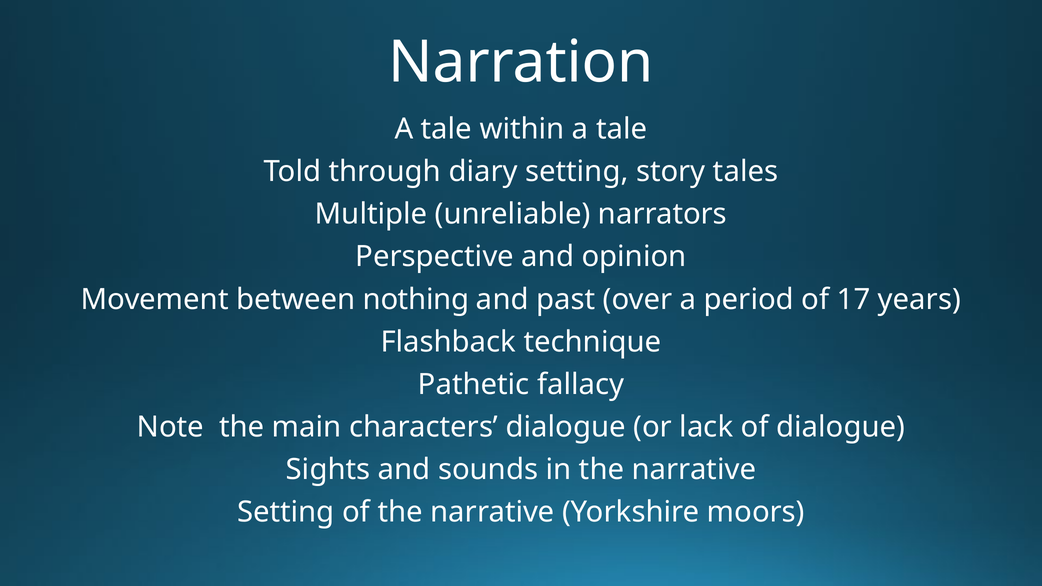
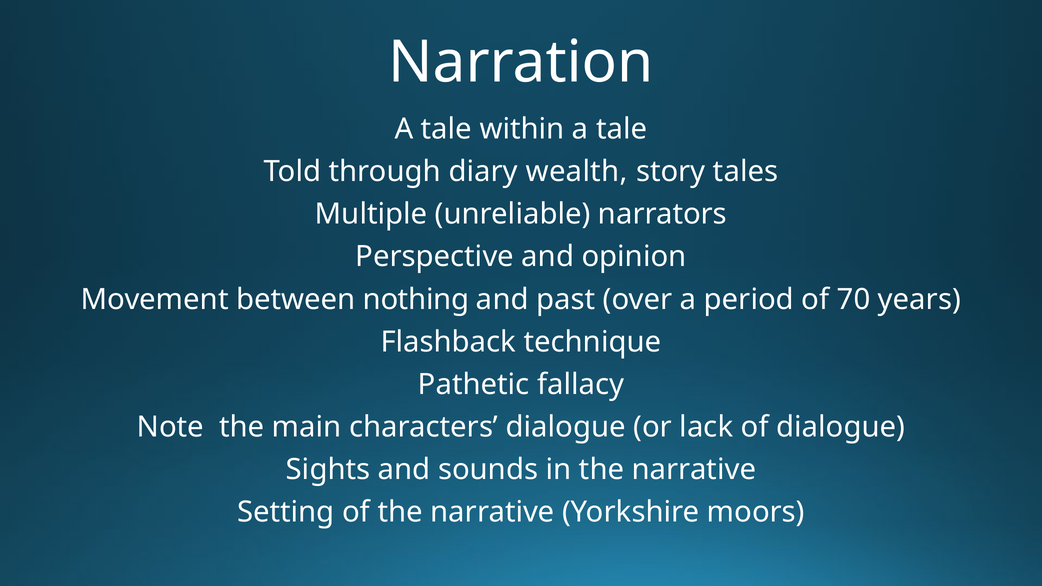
diary setting: setting -> wealth (577, 172)
17: 17 -> 70 (854, 299)
